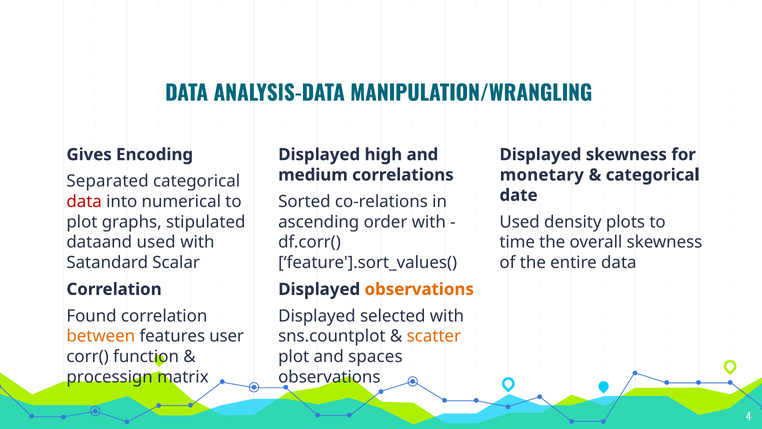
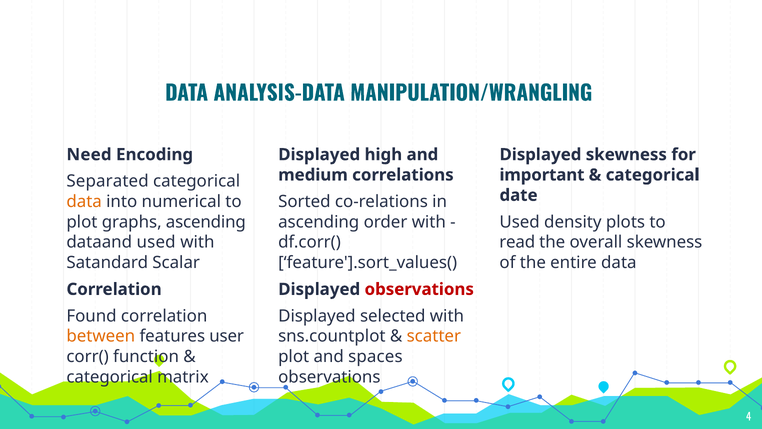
Gives: Gives -> Need (89, 154)
monetary: monetary -> important (542, 175)
data colour: red -> orange (84, 201)
graphs stipulated: stipulated -> ascending (206, 222)
time: time -> read (517, 242)
observations colour: orange -> red (419, 289)
processign: processign -> categorical (110, 377)
